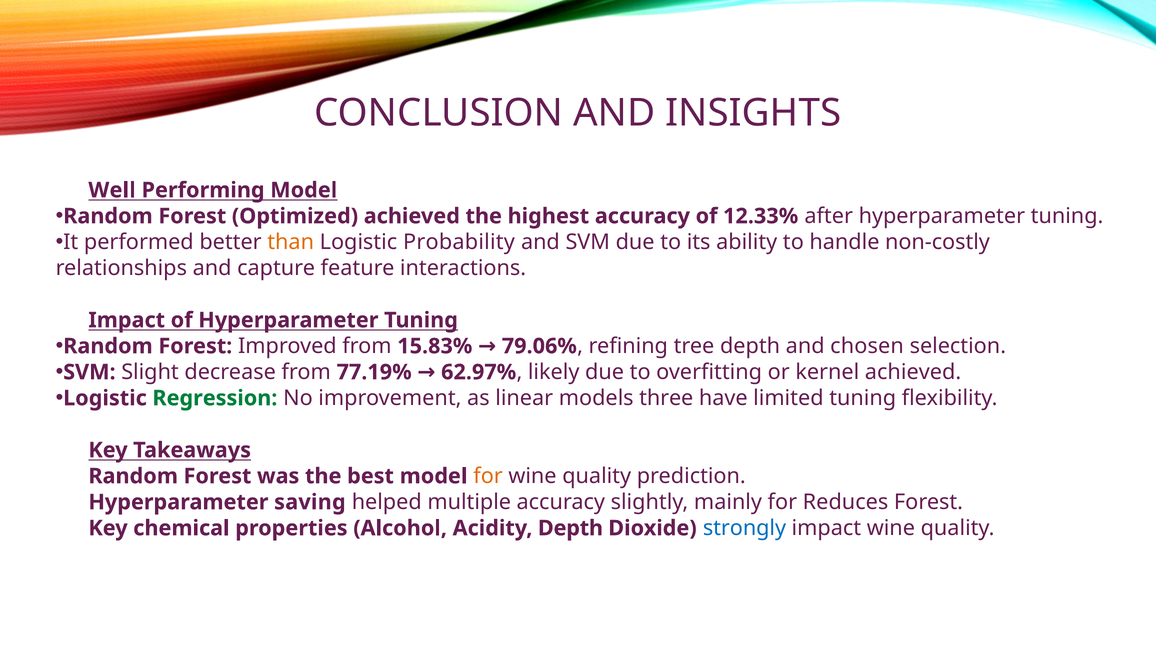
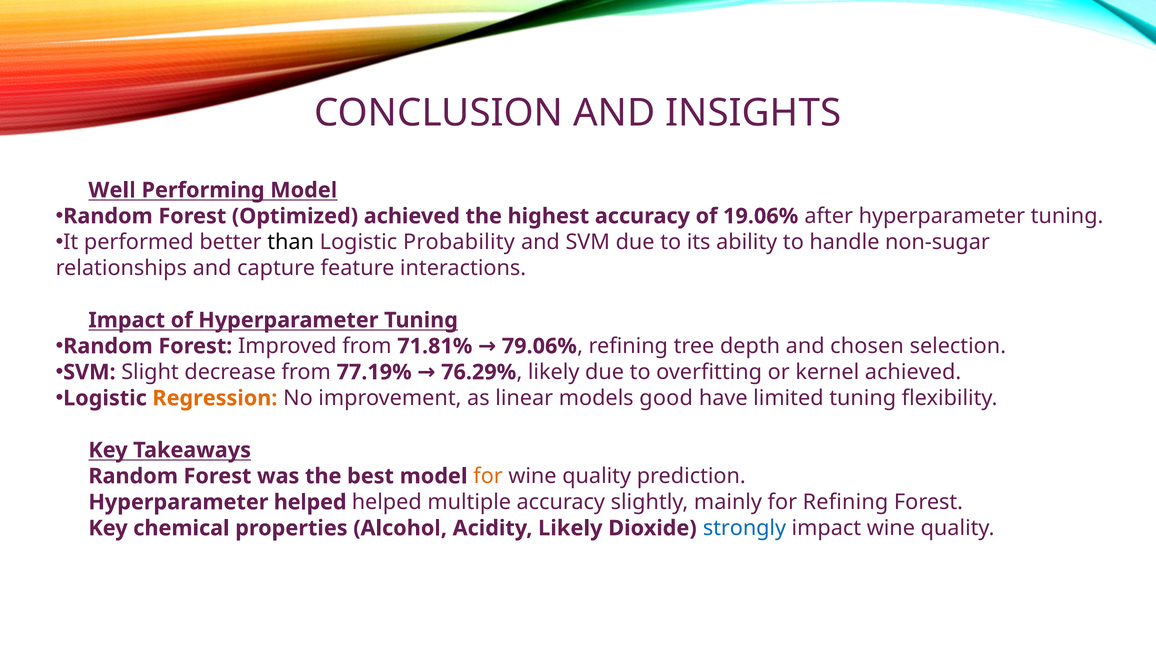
12.33%: 12.33% -> 19.06% (761, 216)
than colour: orange -> black (291, 242)
non-costly: non-costly -> non-sugar (937, 242)
15.83%: 15.83% -> 71.81% (435, 346)
62.97%: 62.97% -> 76.29% (479, 372)
Regression colour: green -> orange (215, 398)
three: three -> good (666, 398)
Hyperparameter saving: saving -> helped (310, 502)
for Reduces: Reduces -> Refining (845, 502)
Acidity Depth: Depth -> Likely (570, 528)
